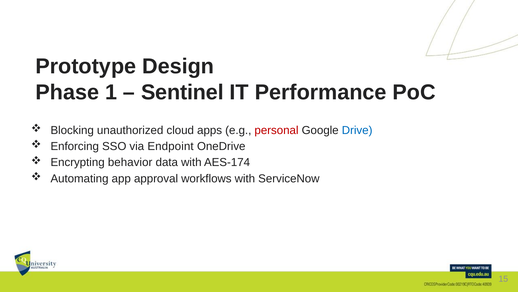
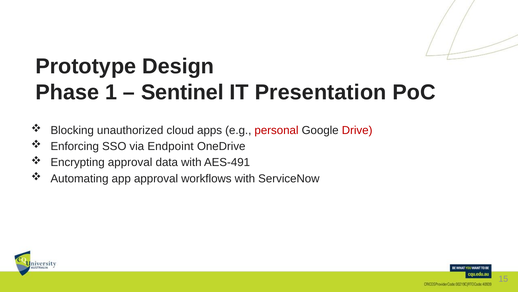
Performance: Performance -> Presentation (321, 92)
Drive colour: blue -> red (357, 130)
Encrypting behavior: behavior -> approval (130, 162)
AES-174: AES-174 -> AES-491 (227, 162)
